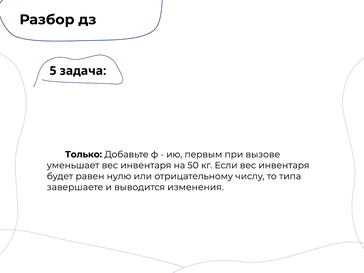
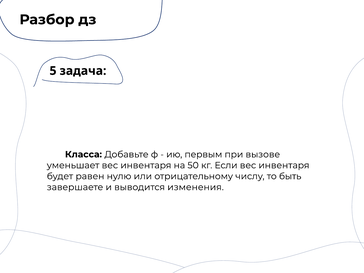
Только: Только -> Класса (83, 154)
типа: типа -> быть (290, 176)
